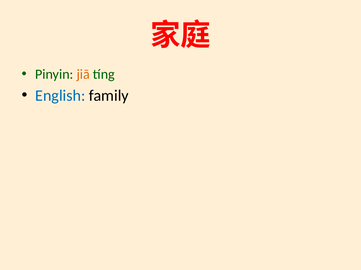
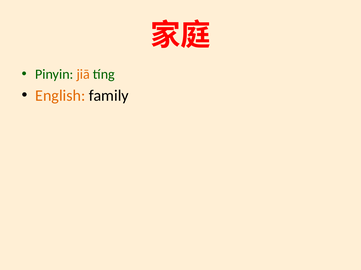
English colour: blue -> orange (60, 96)
